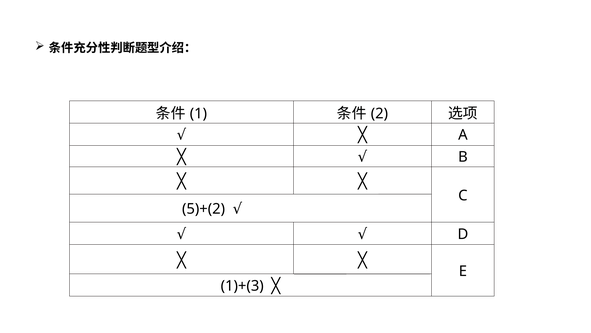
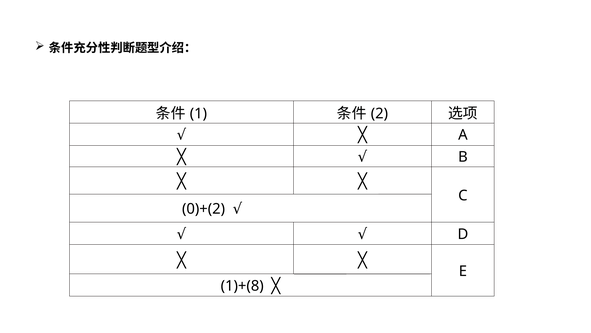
5)+(2: 5)+(2 -> 0)+(2 (204, 209)
1)+(3: 1)+(3 -> 1)+(8 (242, 285)
